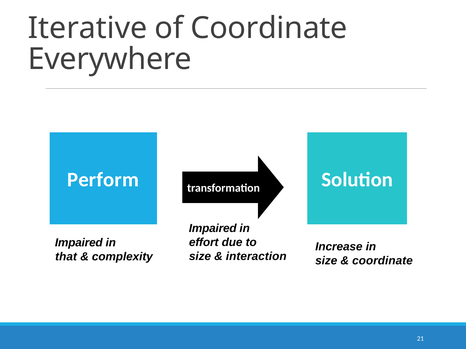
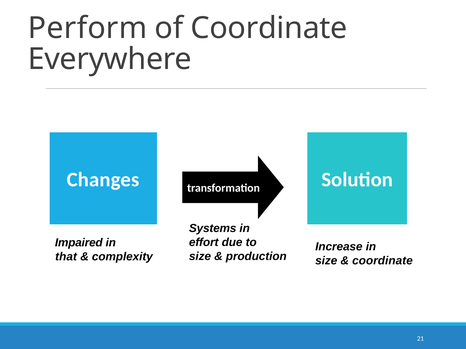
Iterative: Iterative -> Perform (88, 28)
Perform: Perform -> Changes (103, 180)
Impaired: Impaired -> Systems (213, 229)
interaction: interaction -> production (256, 257)
